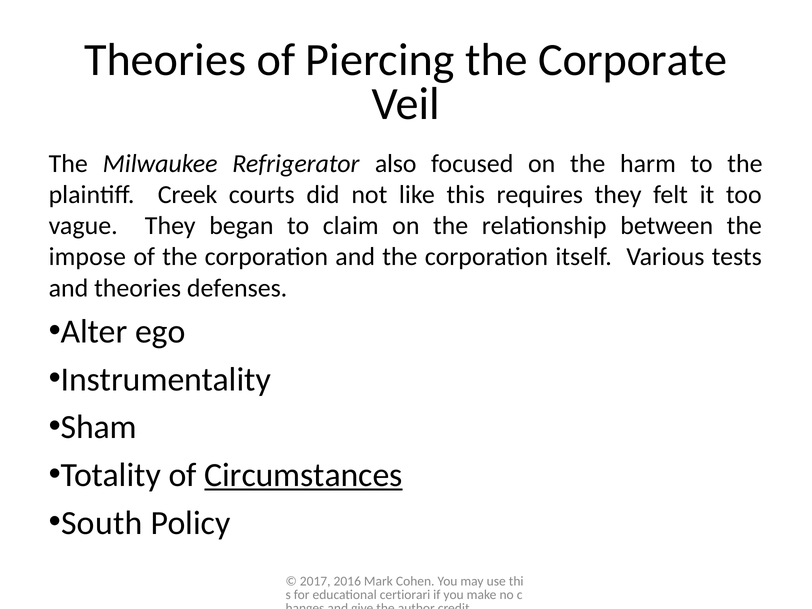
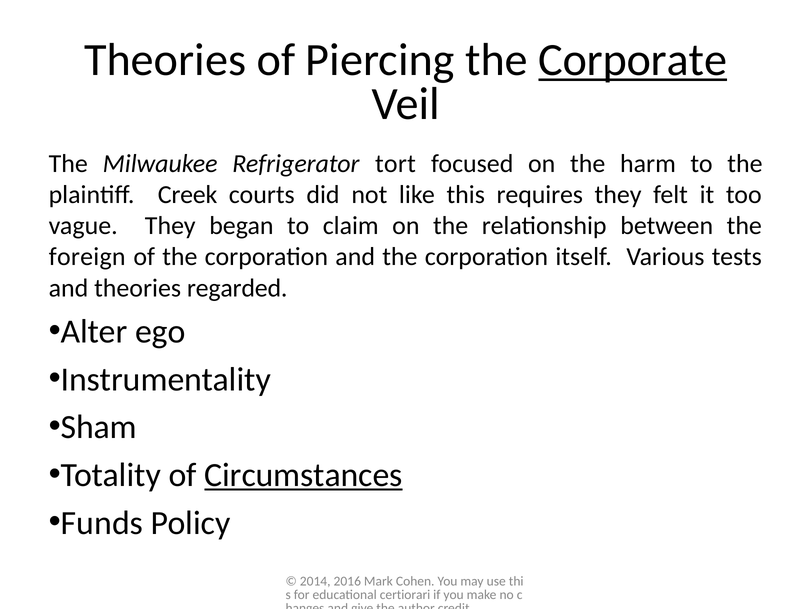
Corporate underline: none -> present (633, 60)
also: also -> tort (395, 164)
impose: impose -> foreign (87, 257)
defenses: defenses -> regarded (237, 288)
South: South -> Funds (102, 523)
2017: 2017 -> 2014 (315, 581)
